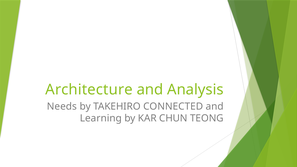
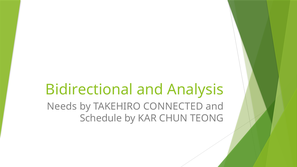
Architecture: Architecture -> Bidirectional (89, 90)
Learning: Learning -> Schedule (101, 118)
